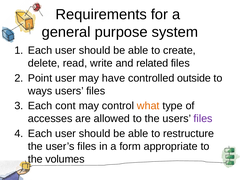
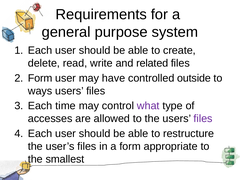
Point: Point -> Form (40, 78)
cont: cont -> time (65, 106)
what colour: orange -> purple (148, 106)
volumes: volumes -> smallest (65, 159)
